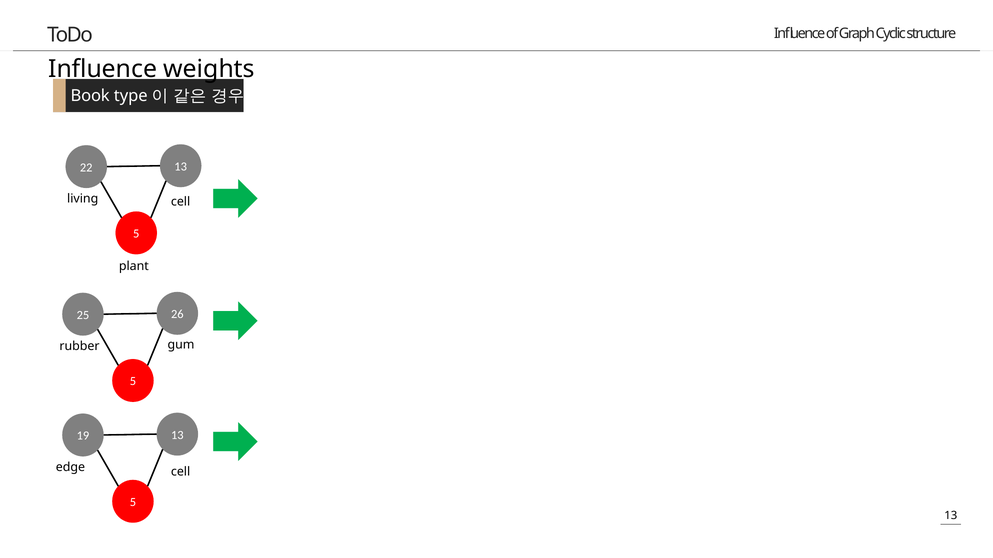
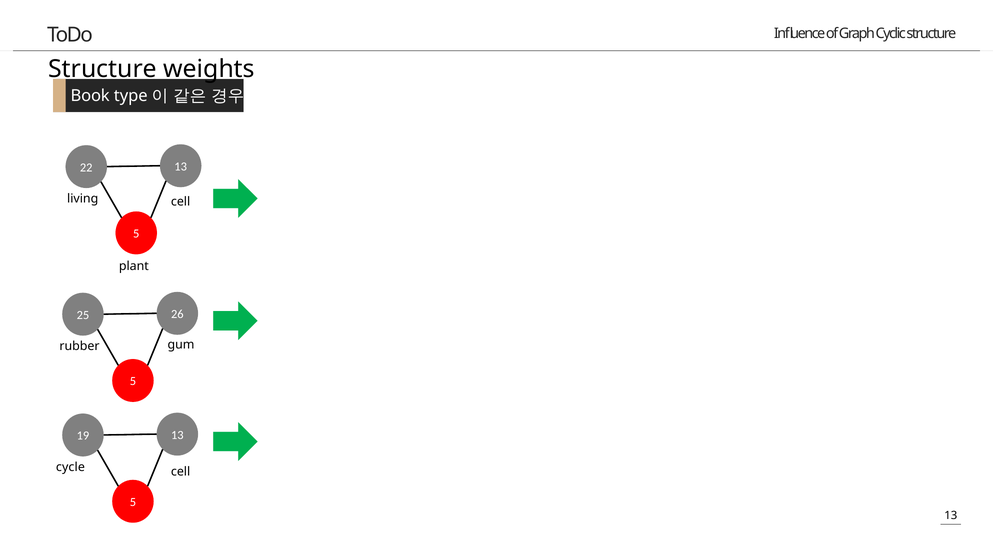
Influence: Influence -> Structure (103, 69)
edge: edge -> cycle (70, 468)
